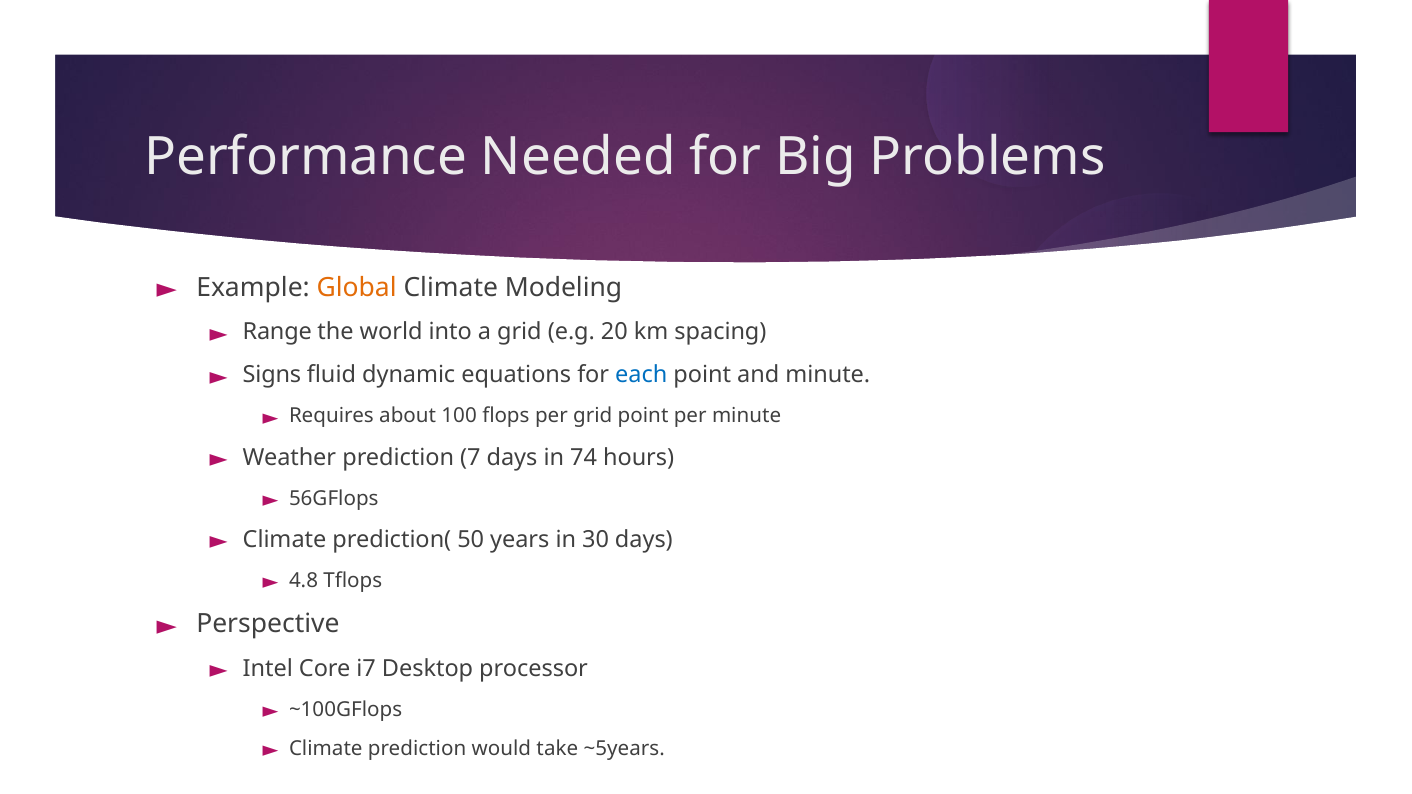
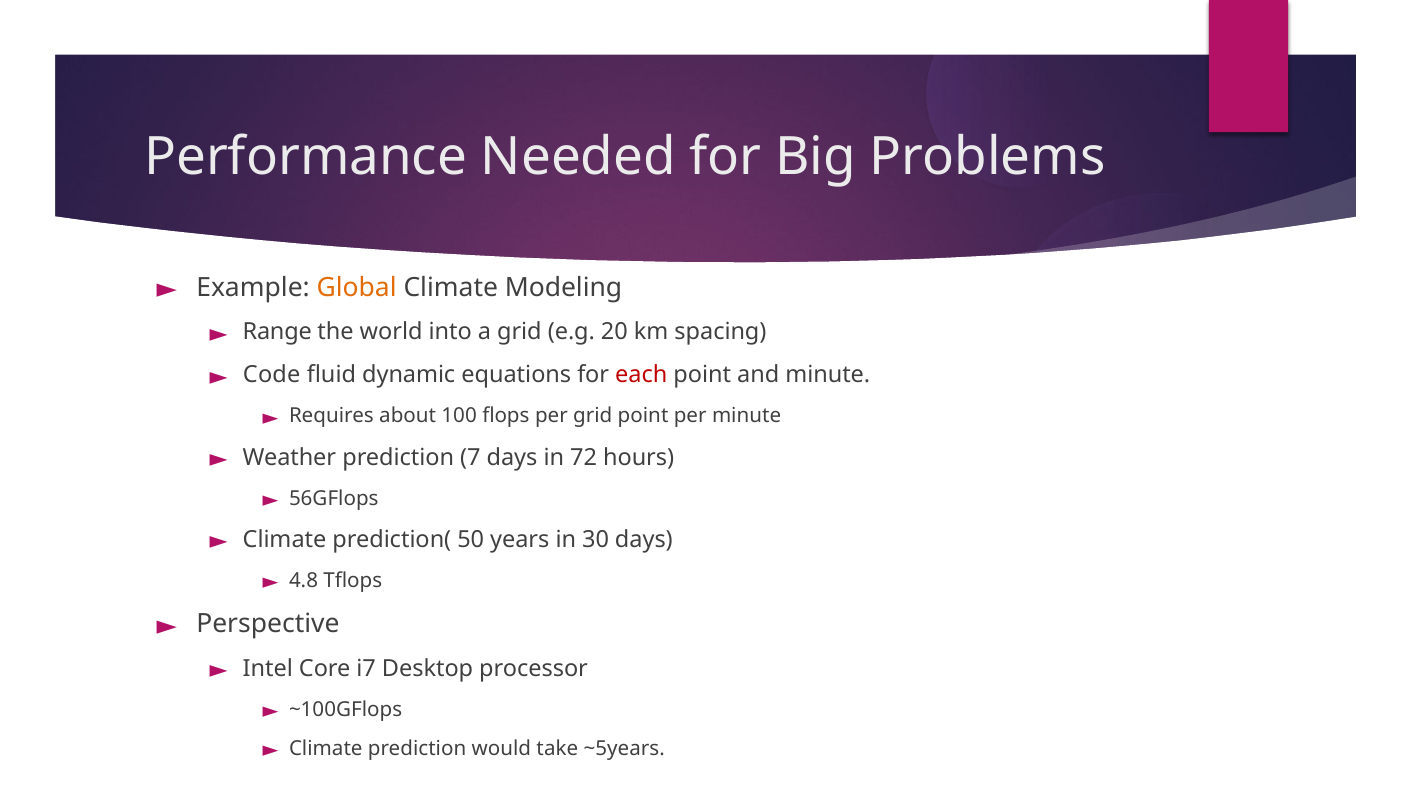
Signs: Signs -> Code (272, 375)
each colour: blue -> red (641, 375)
74: 74 -> 72 (584, 458)
